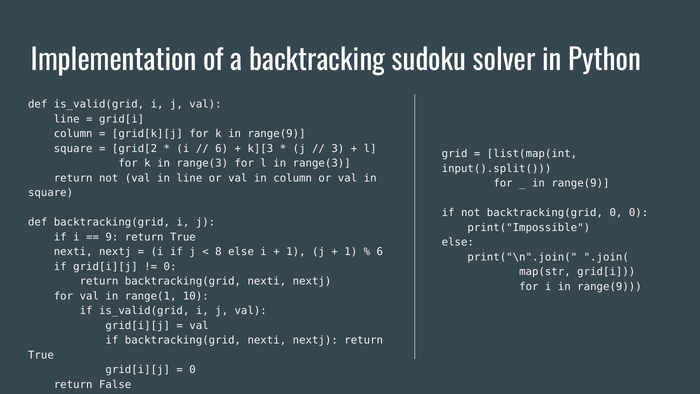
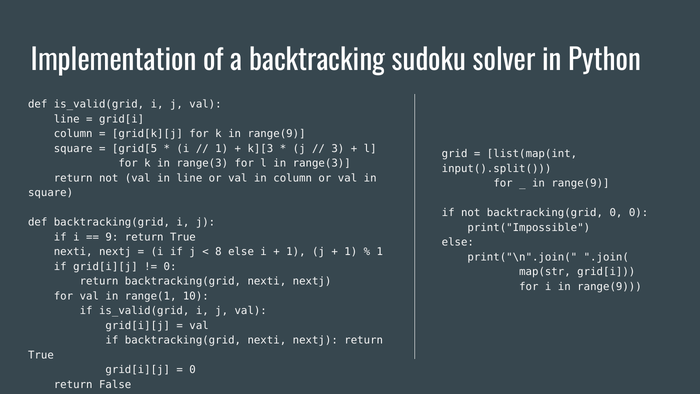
grid[2: grid[2 -> grid[5 (135, 149)
6: 6 -> 1 (222, 149)
6: 6 -> 1 (380, 252)
